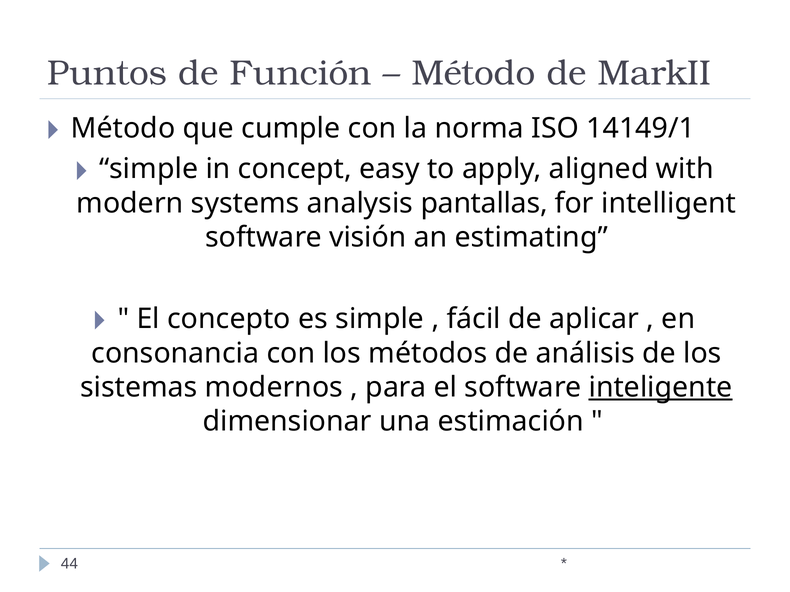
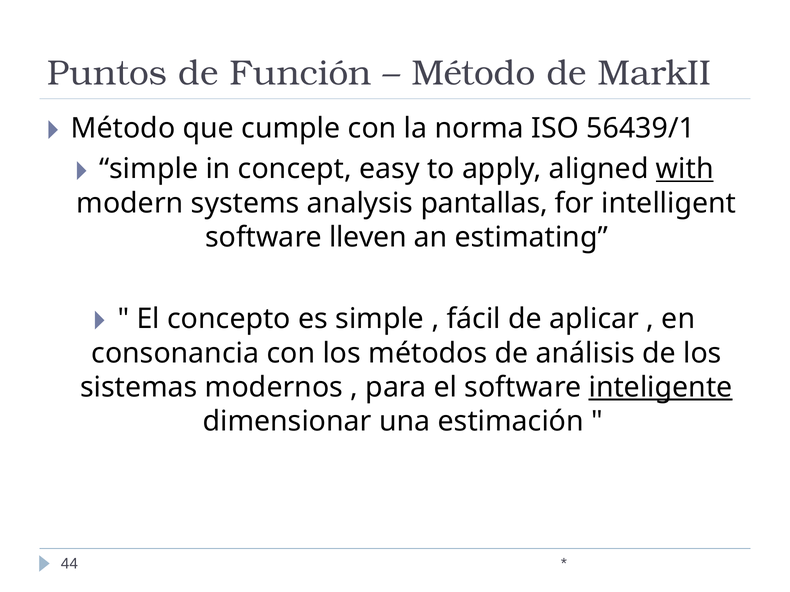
14149/1: 14149/1 -> 56439/1 (641, 128)
with underline: none -> present (685, 169)
visión: visión -> lleven (368, 238)
